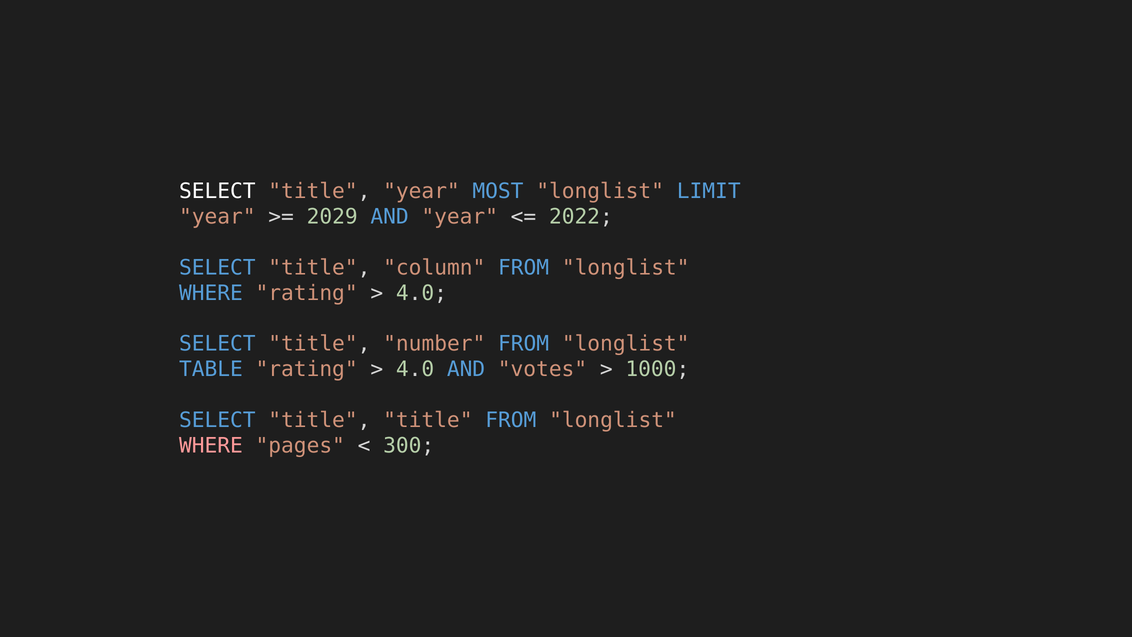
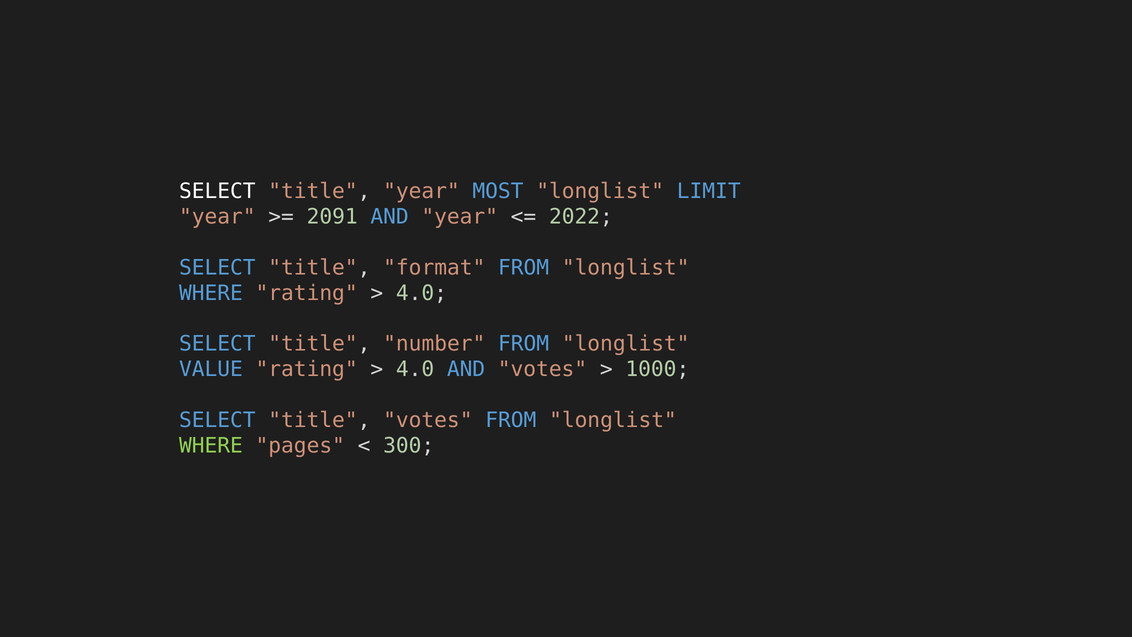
2029: 2029 -> 2091 (332, 216)
column: column -> format (434, 267)
TABLE: TABLE -> VALUE (211, 369)
title title: title -> votes (428, 420)
WHERE colour: pink -> light green (211, 446)
